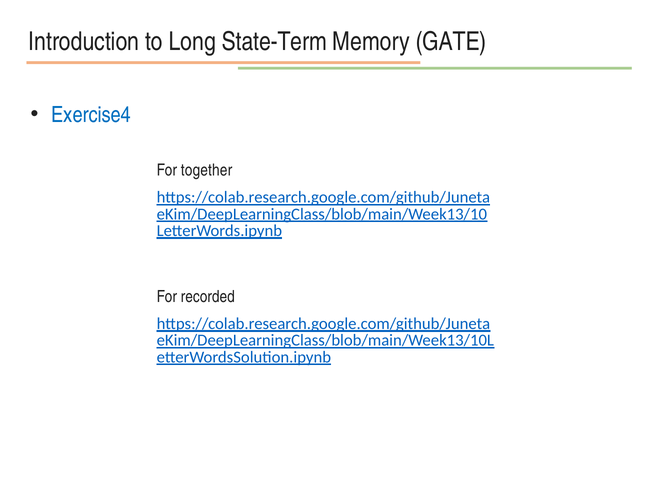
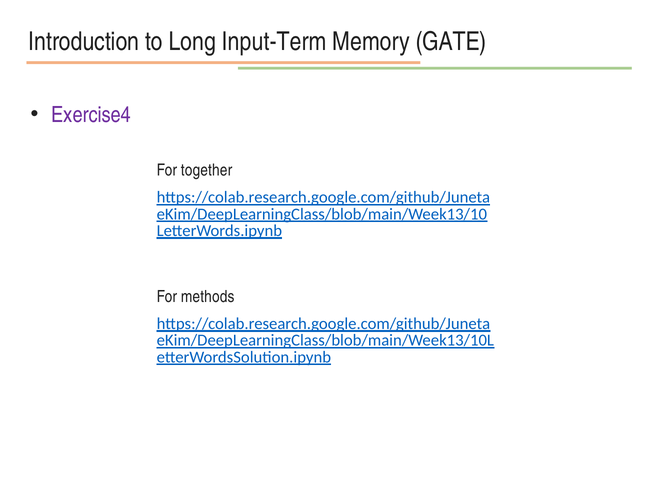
State-Term: State-Term -> Input-Term (274, 41)
Exercise4 colour: blue -> purple (91, 115)
recorded: recorded -> methods (208, 297)
